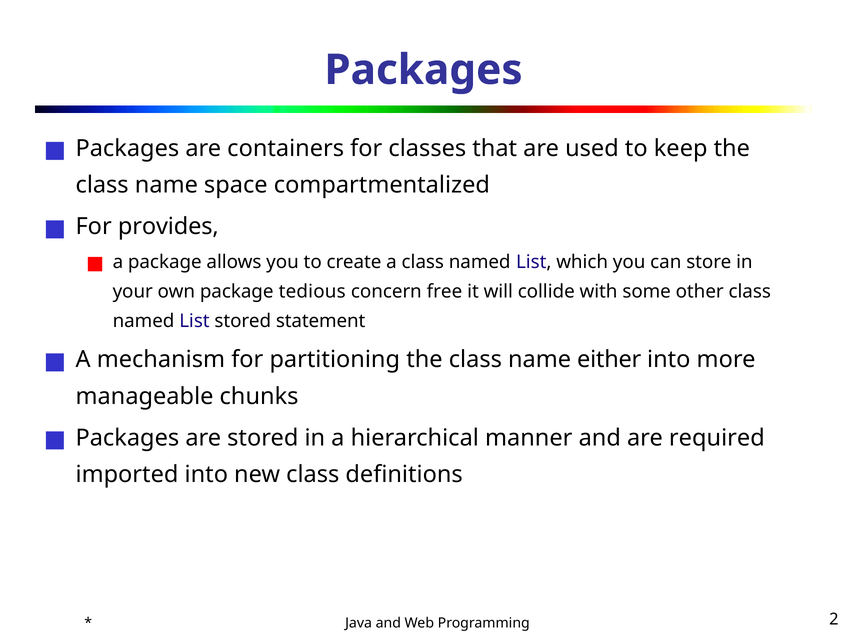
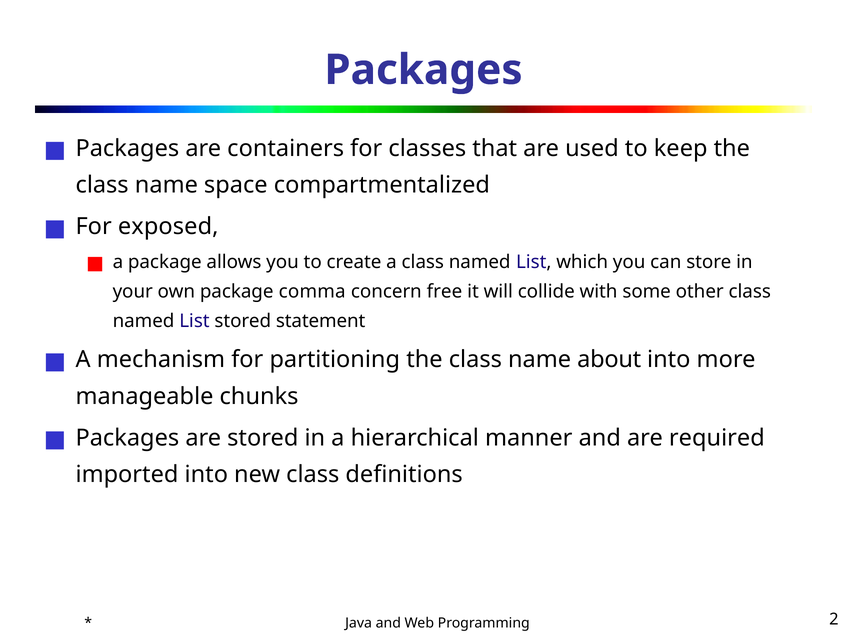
provides: provides -> exposed (168, 227)
tedious: tedious -> comma (312, 292)
either: either -> about (609, 360)
